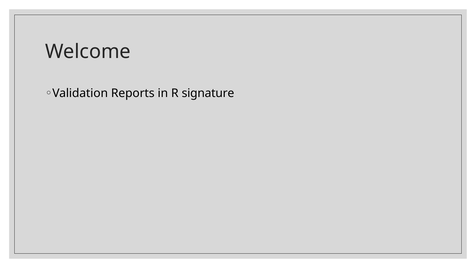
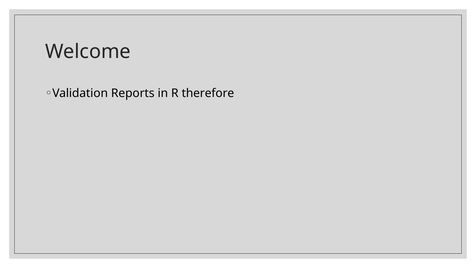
signature: signature -> therefore (208, 93)
